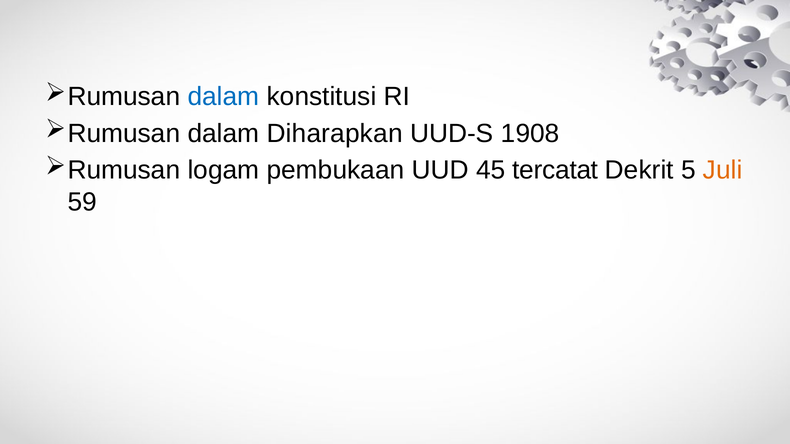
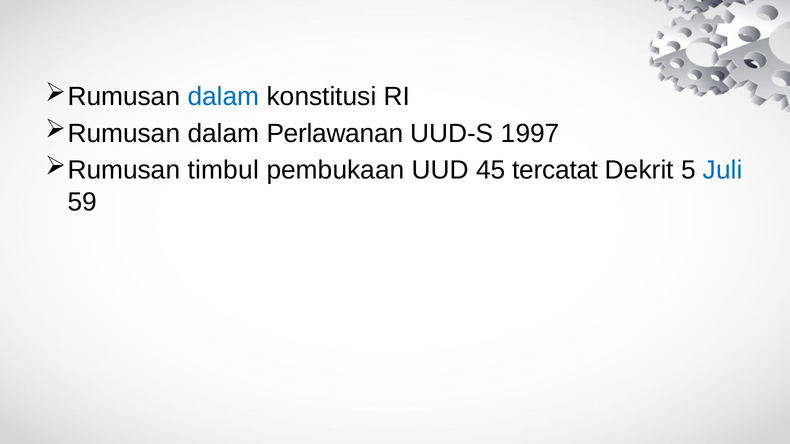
Diharapkan: Diharapkan -> Perlawanan (335, 134)
1908: 1908 -> 1997 (530, 134)
logam: logam -> timbul (223, 170)
Juli colour: orange -> blue (723, 170)
